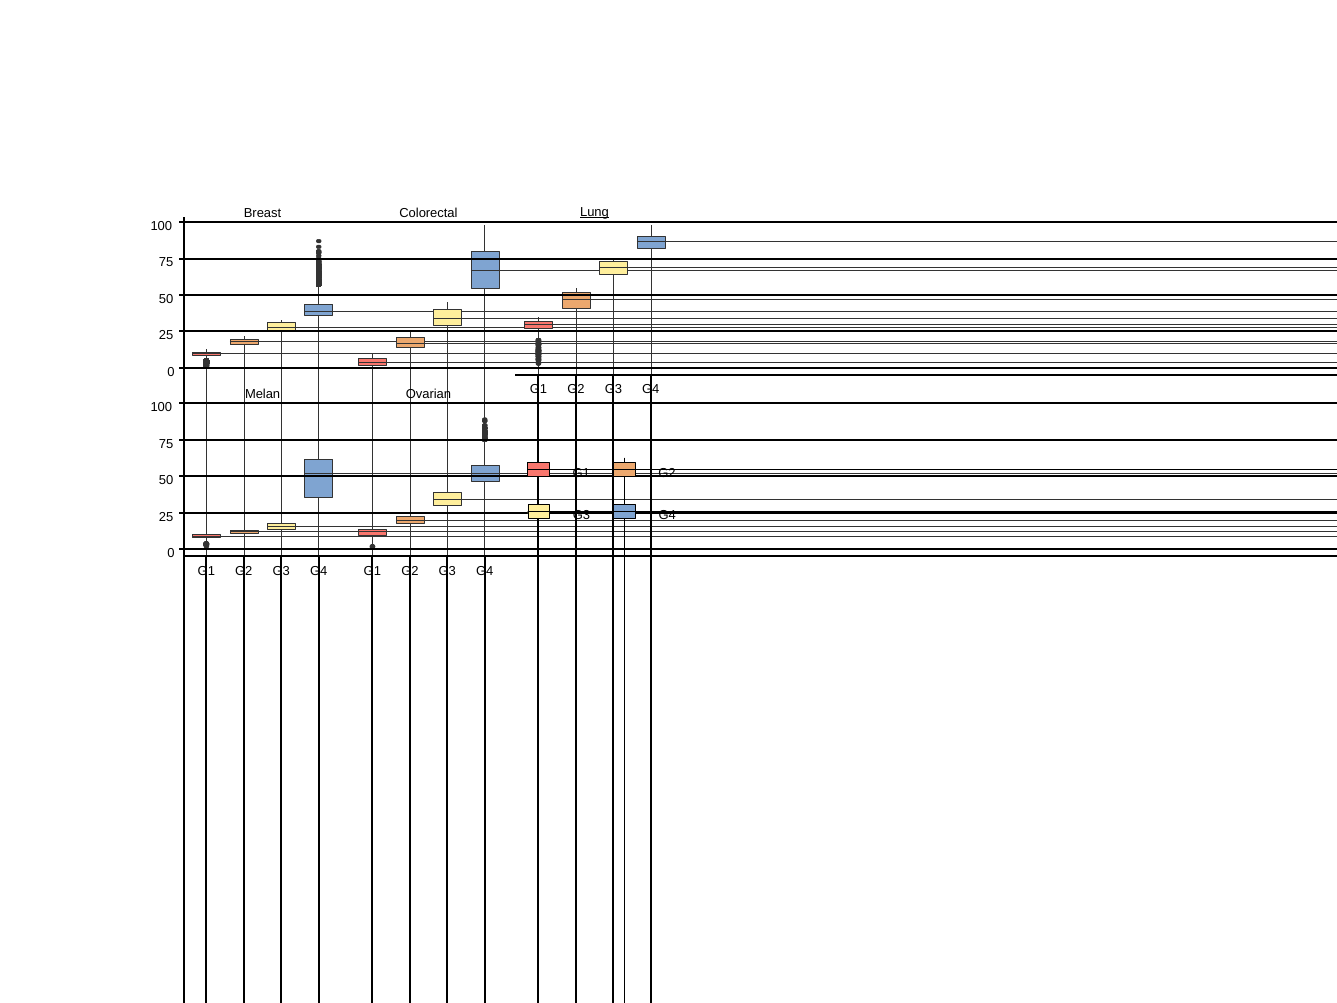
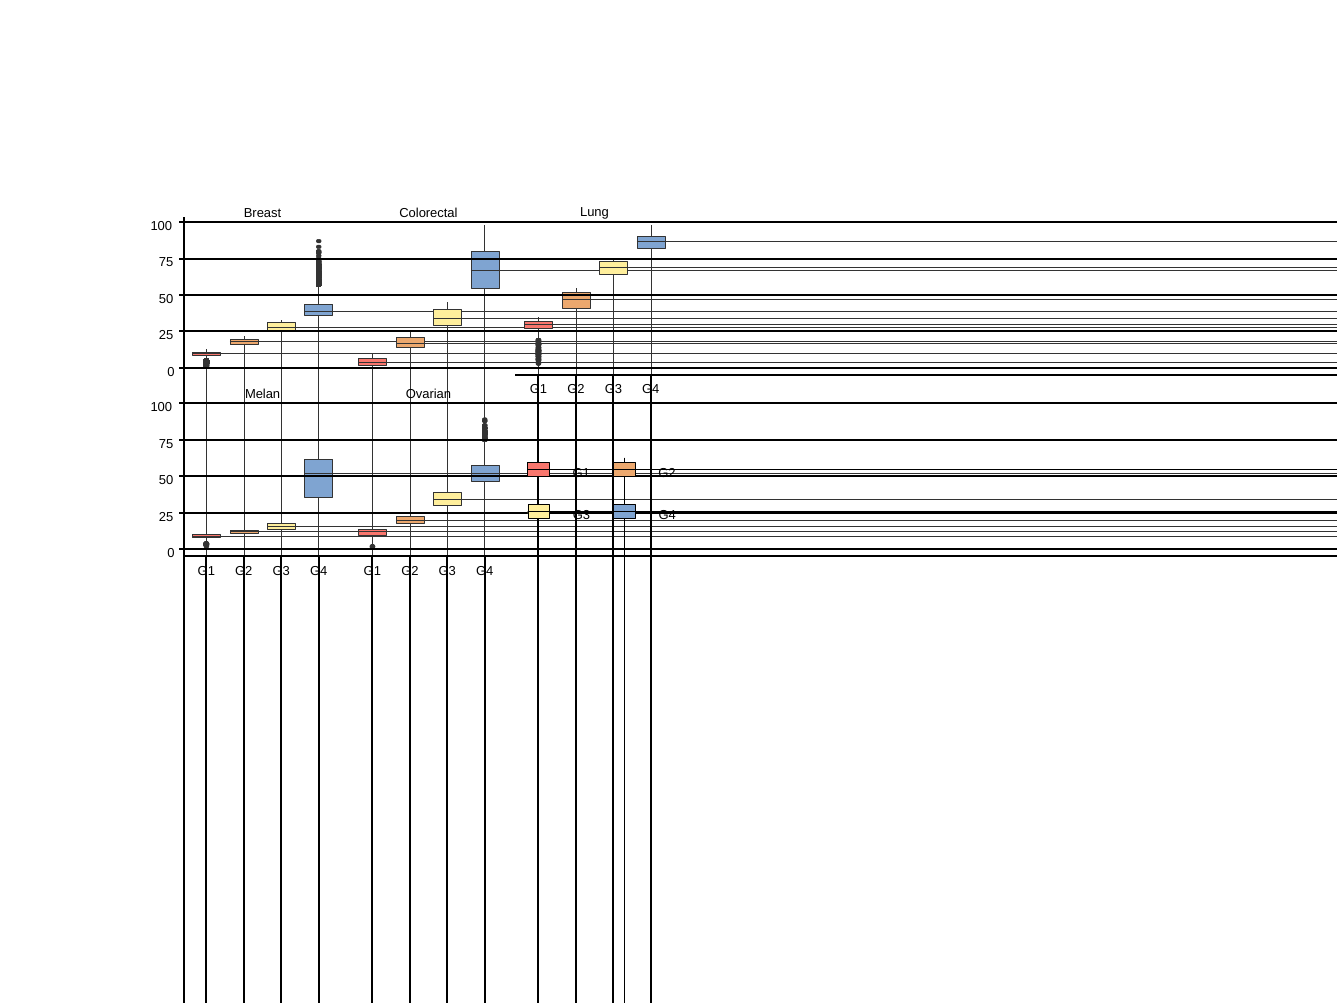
Lung underline: present -> none (594, 212)
